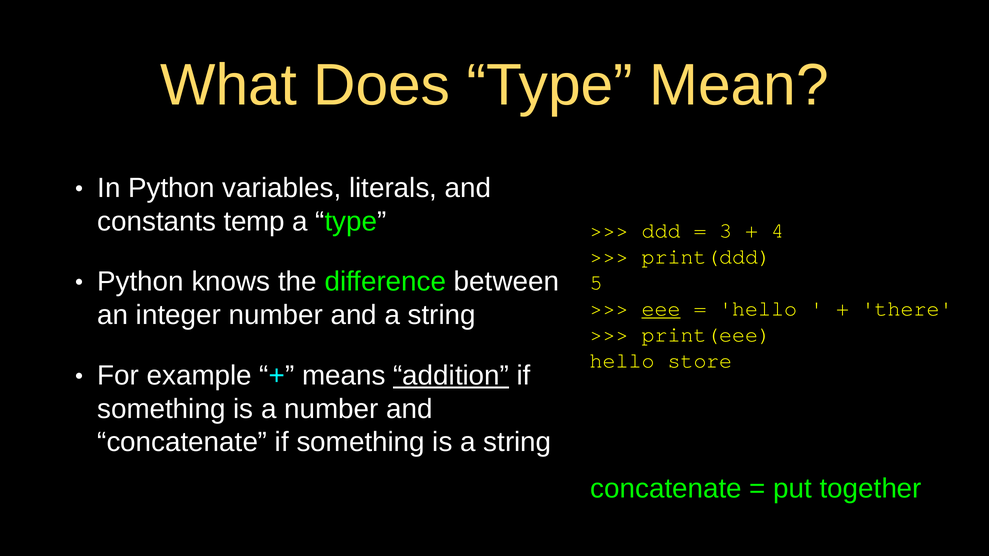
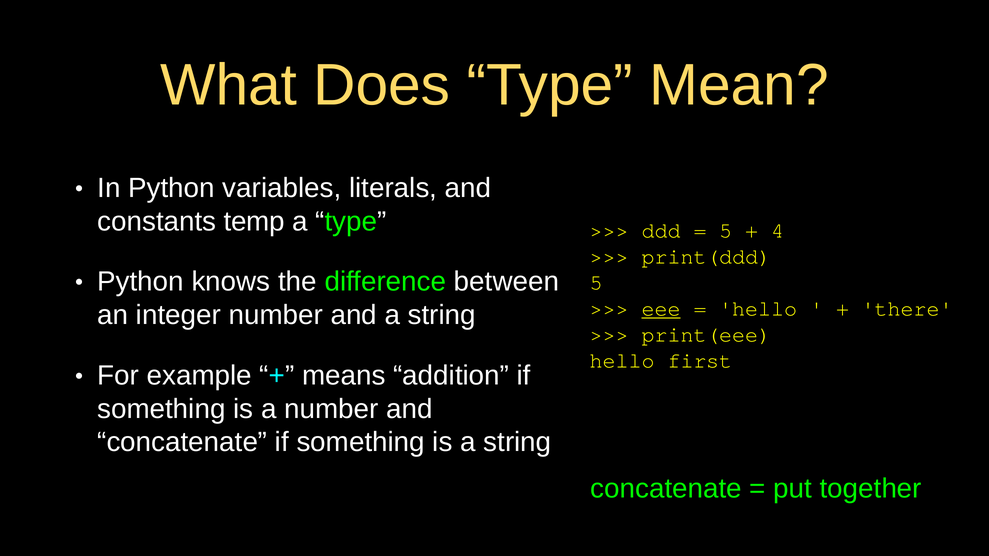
3: 3 -> 5 (726, 231)
store: store -> first (700, 361)
addition underline: present -> none (451, 376)
